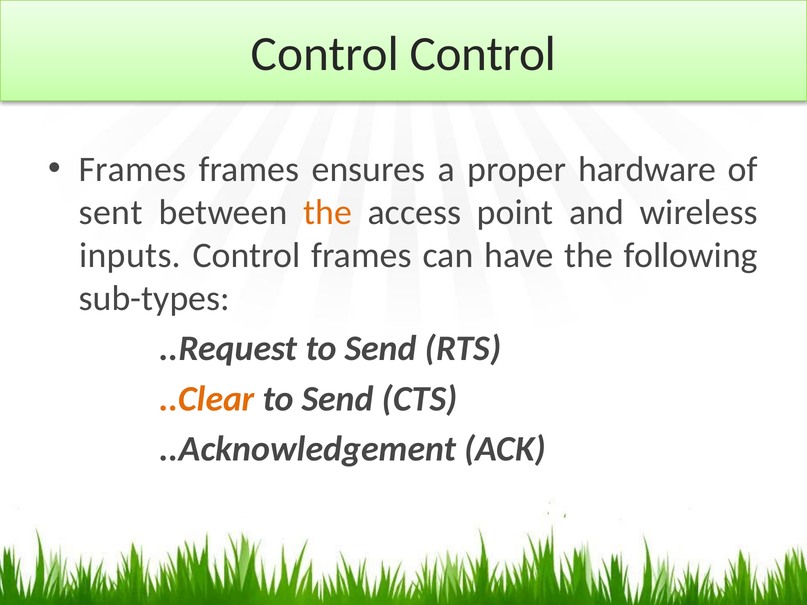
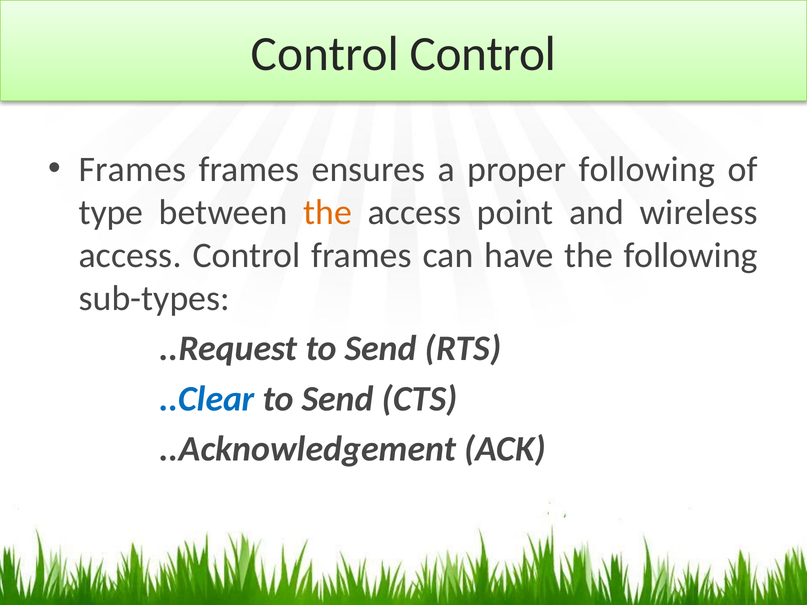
proper hardware: hardware -> following (647, 169)
sent: sent -> type (111, 212)
inputs: inputs -> access (130, 255)
..Clear colour: orange -> blue (207, 399)
